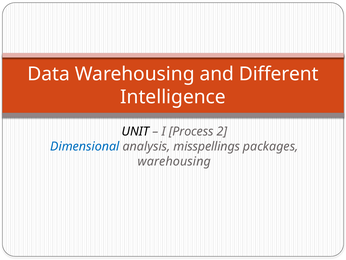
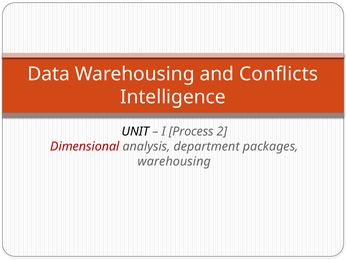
Different: Different -> Conflicts (279, 74)
Dimensional colour: blue -> red (85, 146)
misspellings: misspellings -> department (207, 146)
